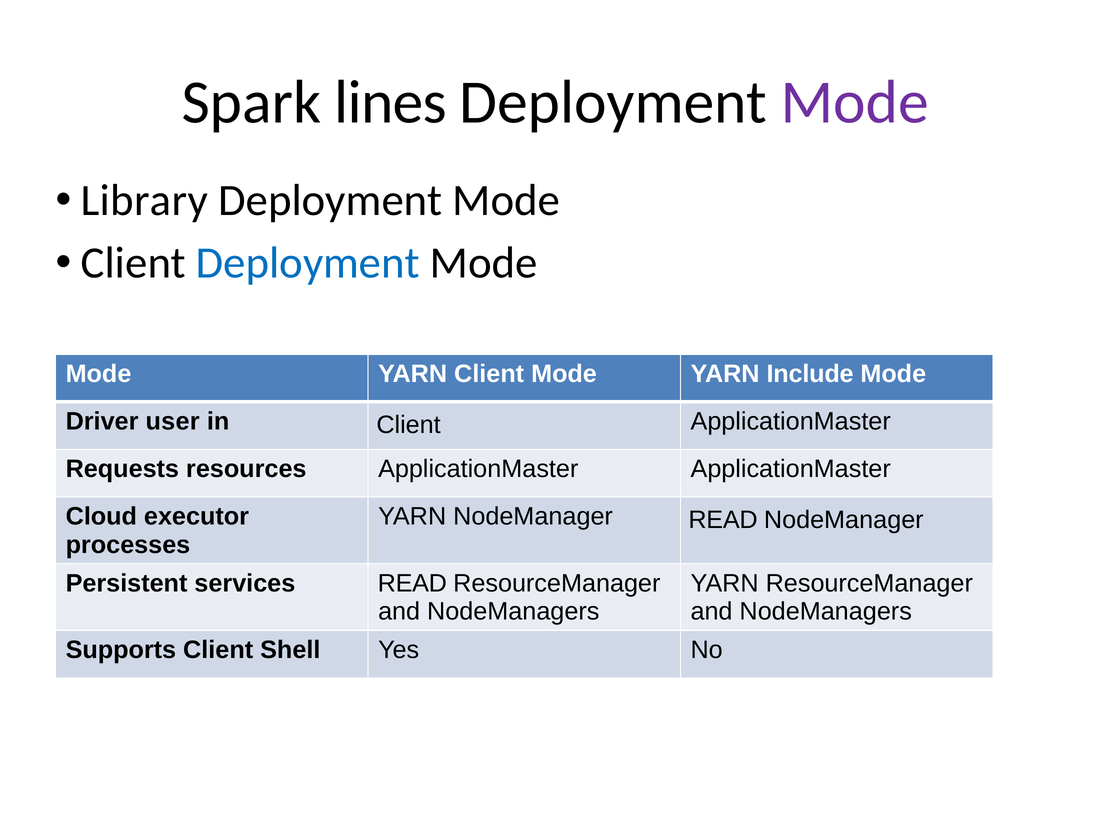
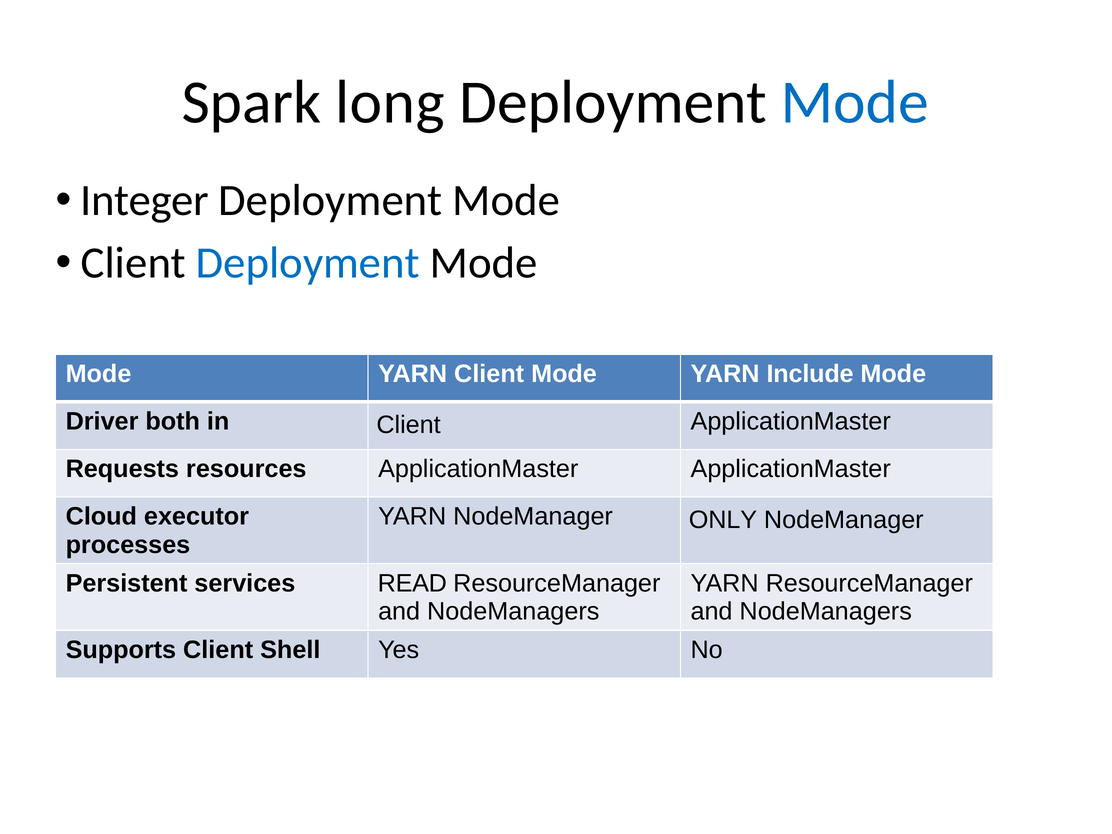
lines: lines -> long (390, 102)
Mode colour: purple -> blue (855, 102)
Library: Library -> Integer (145, 200)
user: user -> both (173, 421)
NodeManager READ: READ -> ONLY (723, 520)
